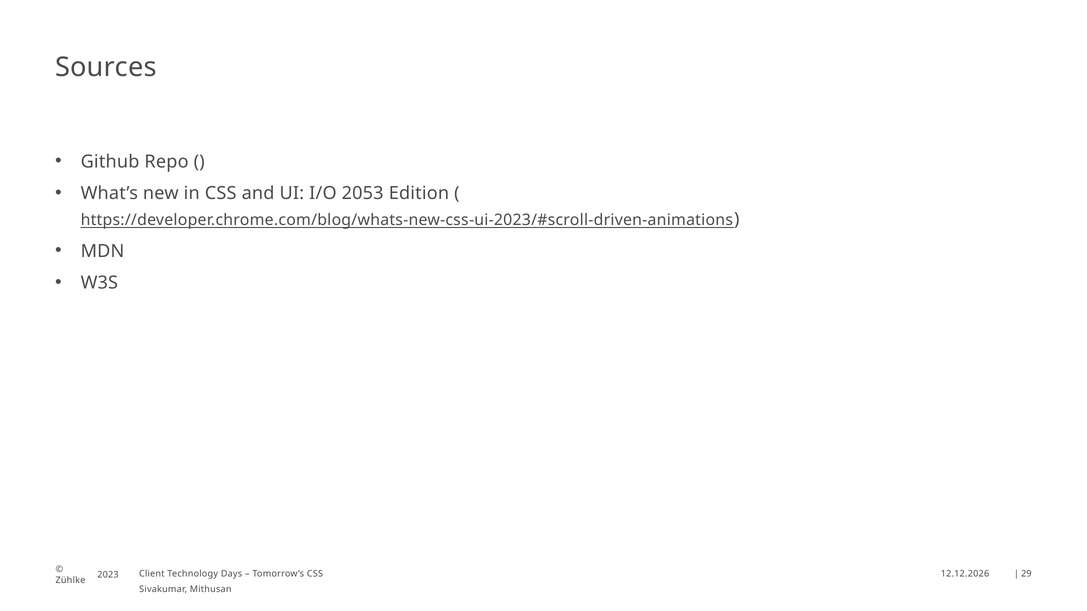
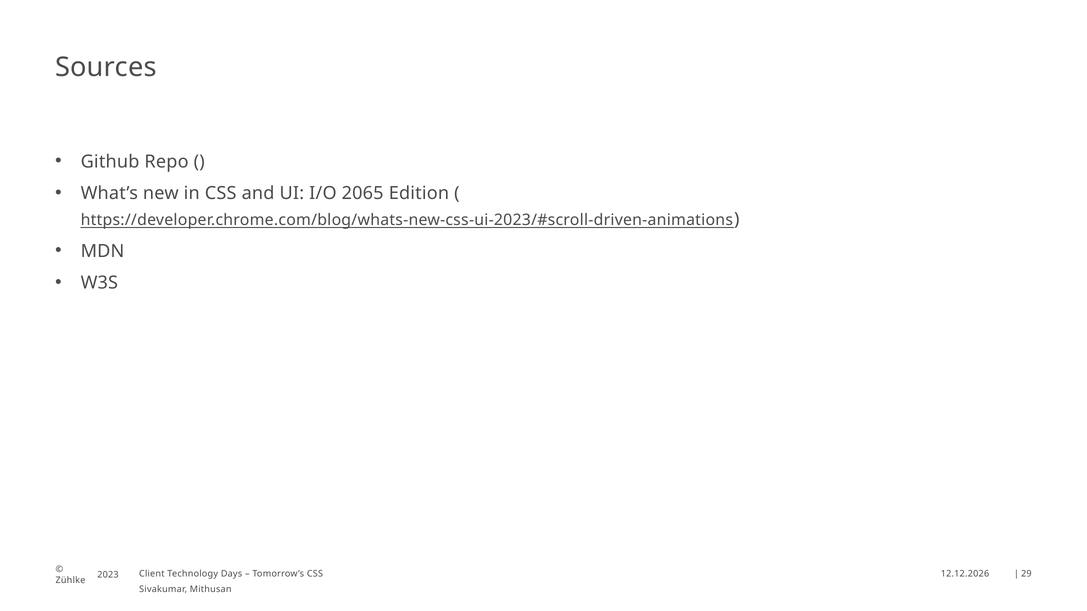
2053: 2053 -> 2065 (363, 193)
